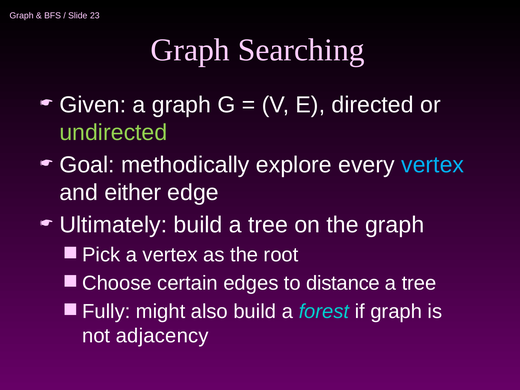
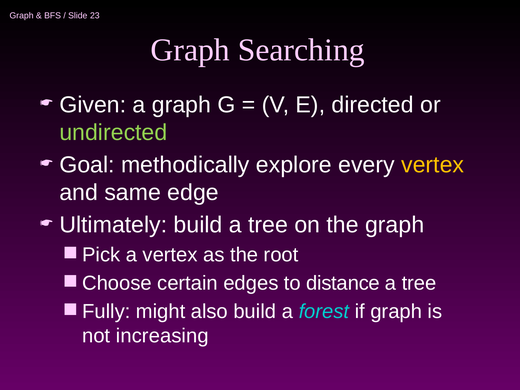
vertex colour: light blue -> yellow (433, 165)
either: either -> same (133, 193)
adjacency: adjacency -> increasing (162, 336)
